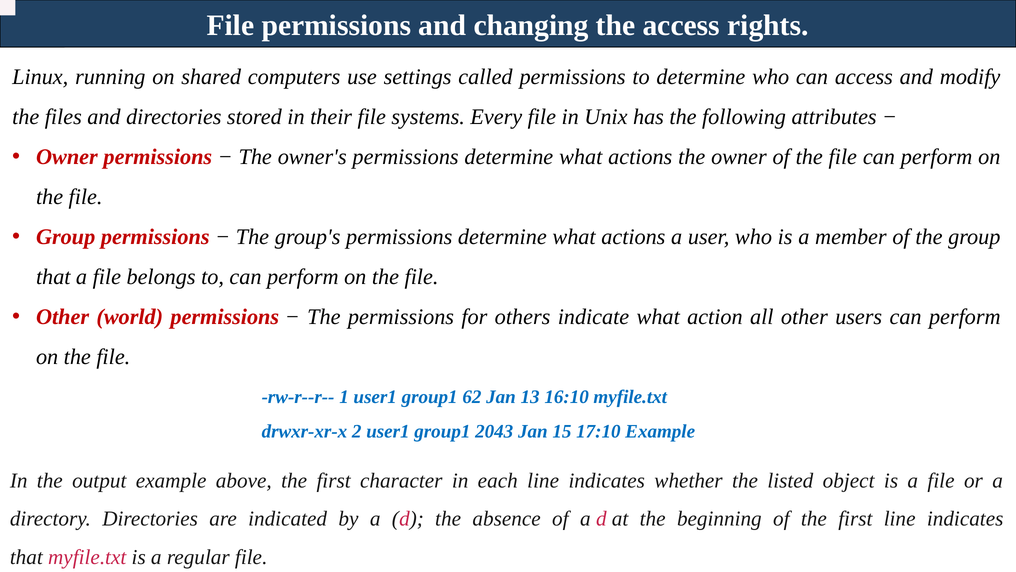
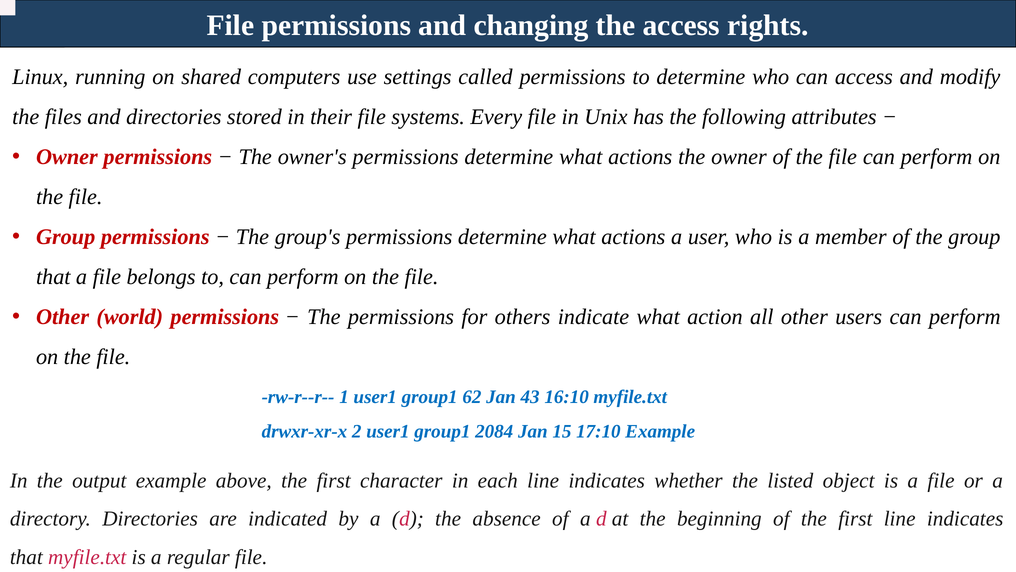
13: 13 -> 43 (530, 397)
2043: 2043 -> 2084 (494, 431)
